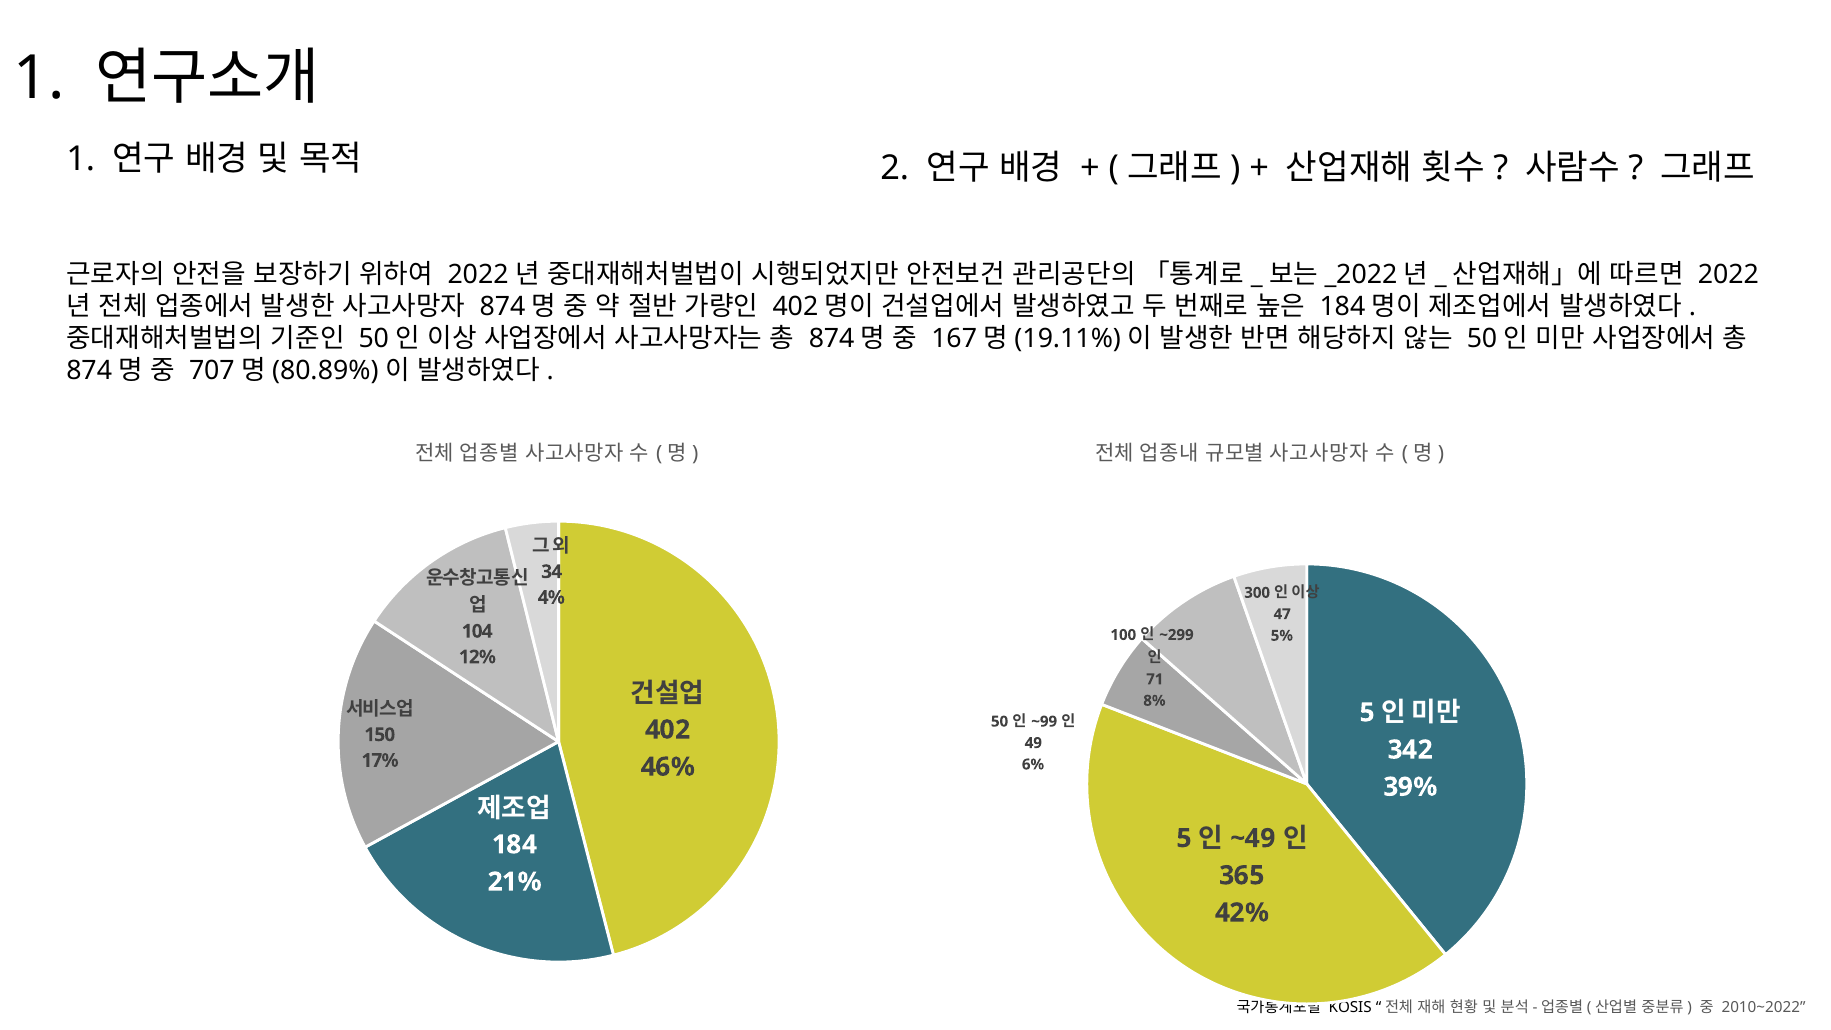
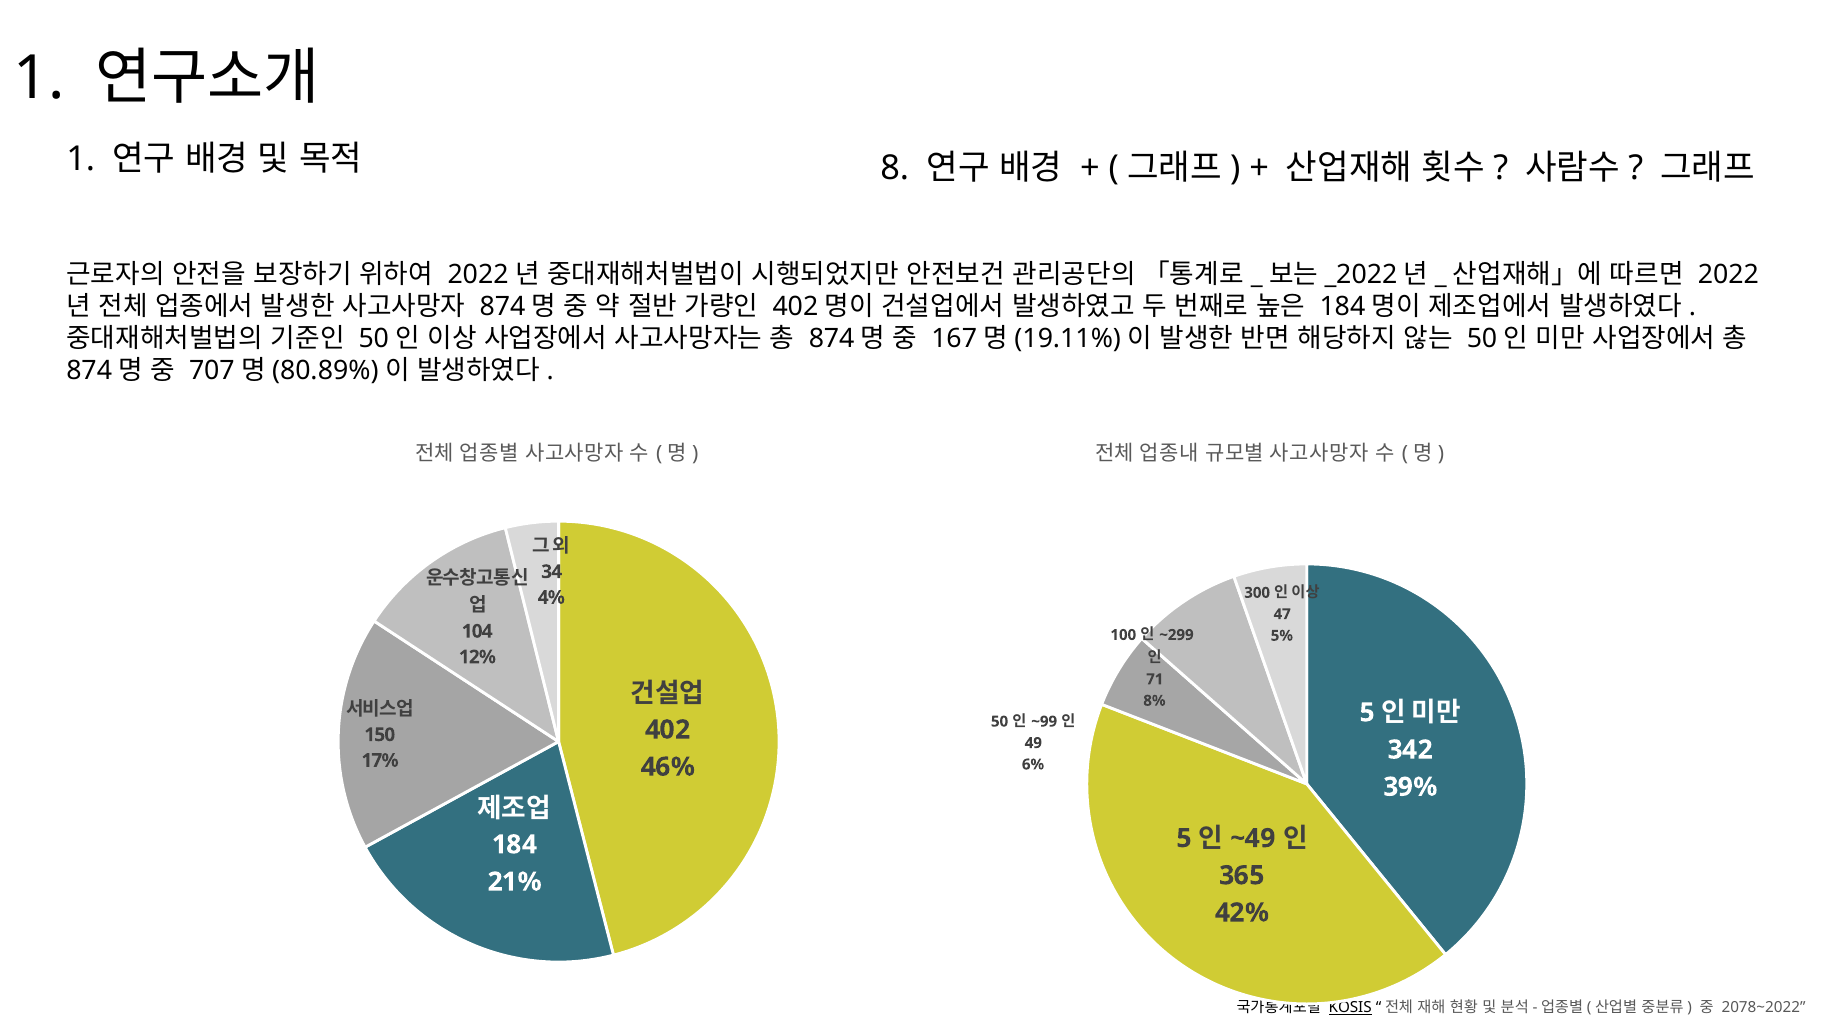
2: 2 -> 8 (895, 168)
KOSIS underline: none -> present (1350, 1008)
2010~2022: 2010~2022 -> 2078~2022 (1764, 1008)
